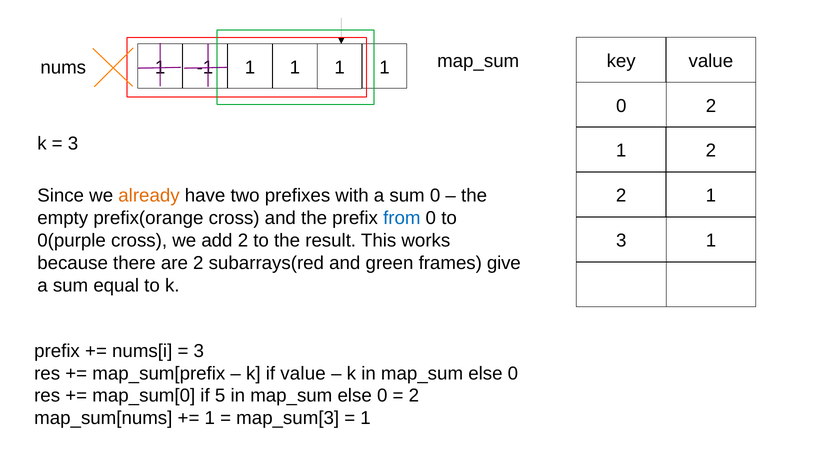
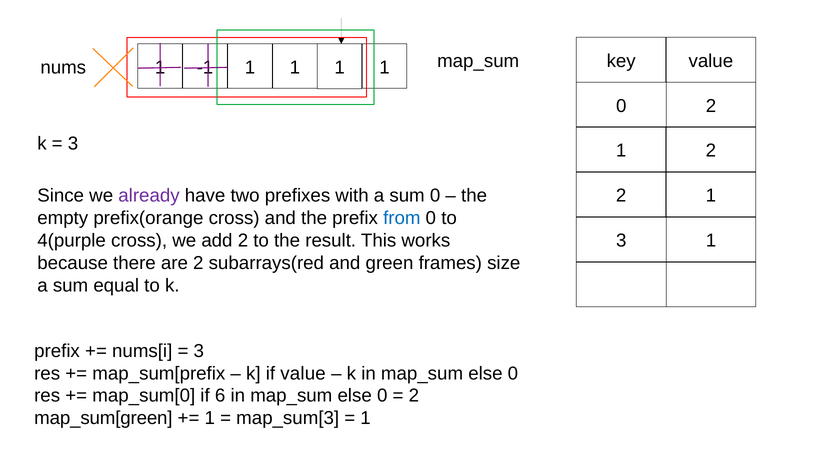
already colour: orange -> purple (149, 196)
0(purple: 0(purple -> 4(purple (72, 241)
give: give -> size (504, 263)
5: 5 -> 6 (220, 396)
map_sum[nums: map_sum[nums -> map_sum[green (103, 418)
